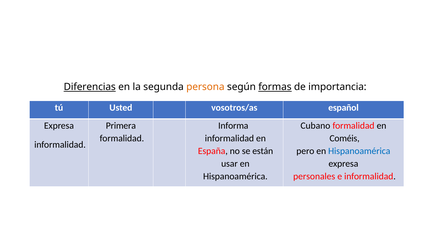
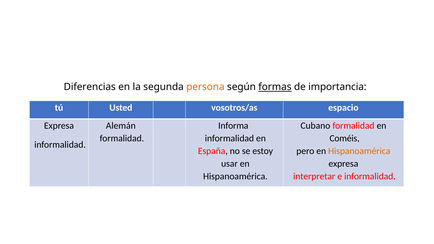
Diferencias underline: present -> none (90, 87)
español: español -> espacio (343, 108)
Primera: Primera -> Alemán (121, 126)
están: están -> estoy (263, 151)
Hispanoamérica colour: blue -> orange (359, 151)
personales: personales -> interpretar (314, 177)
